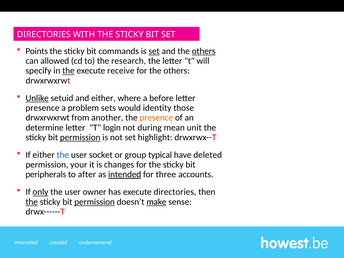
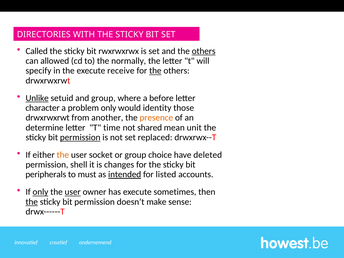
Points: Points -> Called (37, 51)
commands: commands -> rwxrwxrwx (119, 51)
set underline: present -> none (154, 51)
research: research -> normally (129, 61)
the underline: present -> none (68, 71)
the underline: none -> present (155, 71)
and either: either -> group (103, 98)
presence: presence -> character (43, 108)
problem sets: sets -> only (109, 108)
login: login -> time (112, 128)
during: during -> shared (150, 128)
highlight: highlight -> replaced (155, 137)
the colour: blue -> orange (63, 155)
typical: typical -> choice (160, 155)
your: your -> shell (79, 165)
after: after -> must (87, 174)
three: three -> listed (166, 174)
user underline: none -> present (73, 192)
execute directories: directories -> sometimes (175, 192)
permission underline: present -> none (95, 202)
make underline: present -> none (156, 202)
